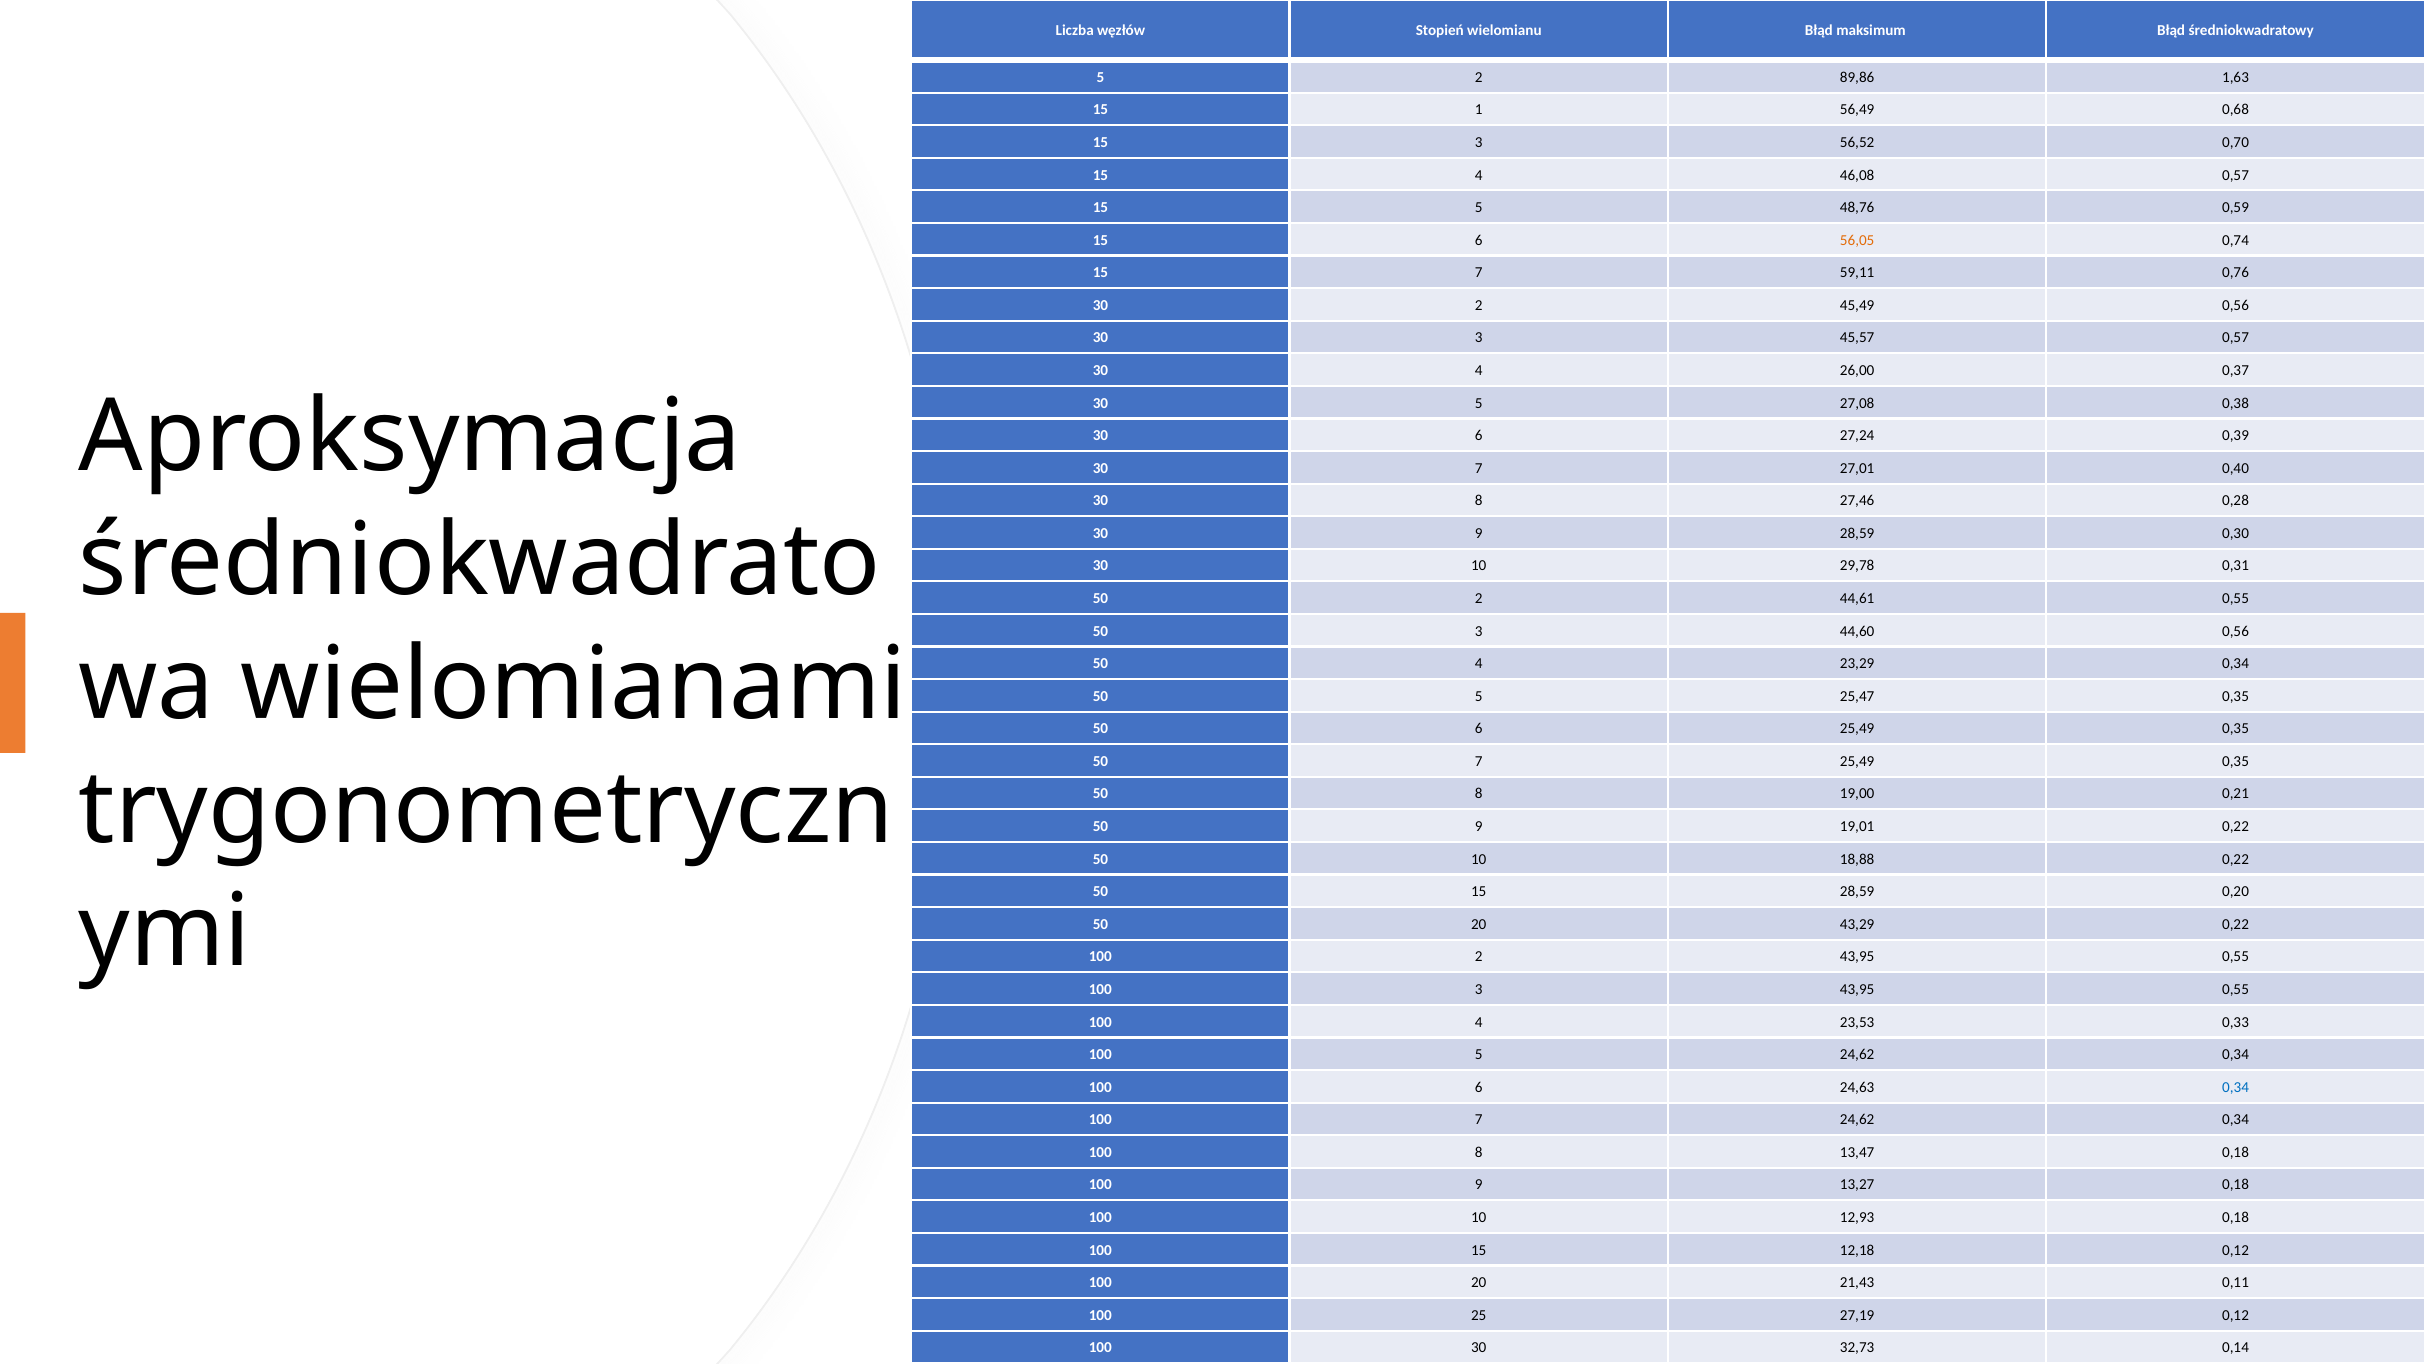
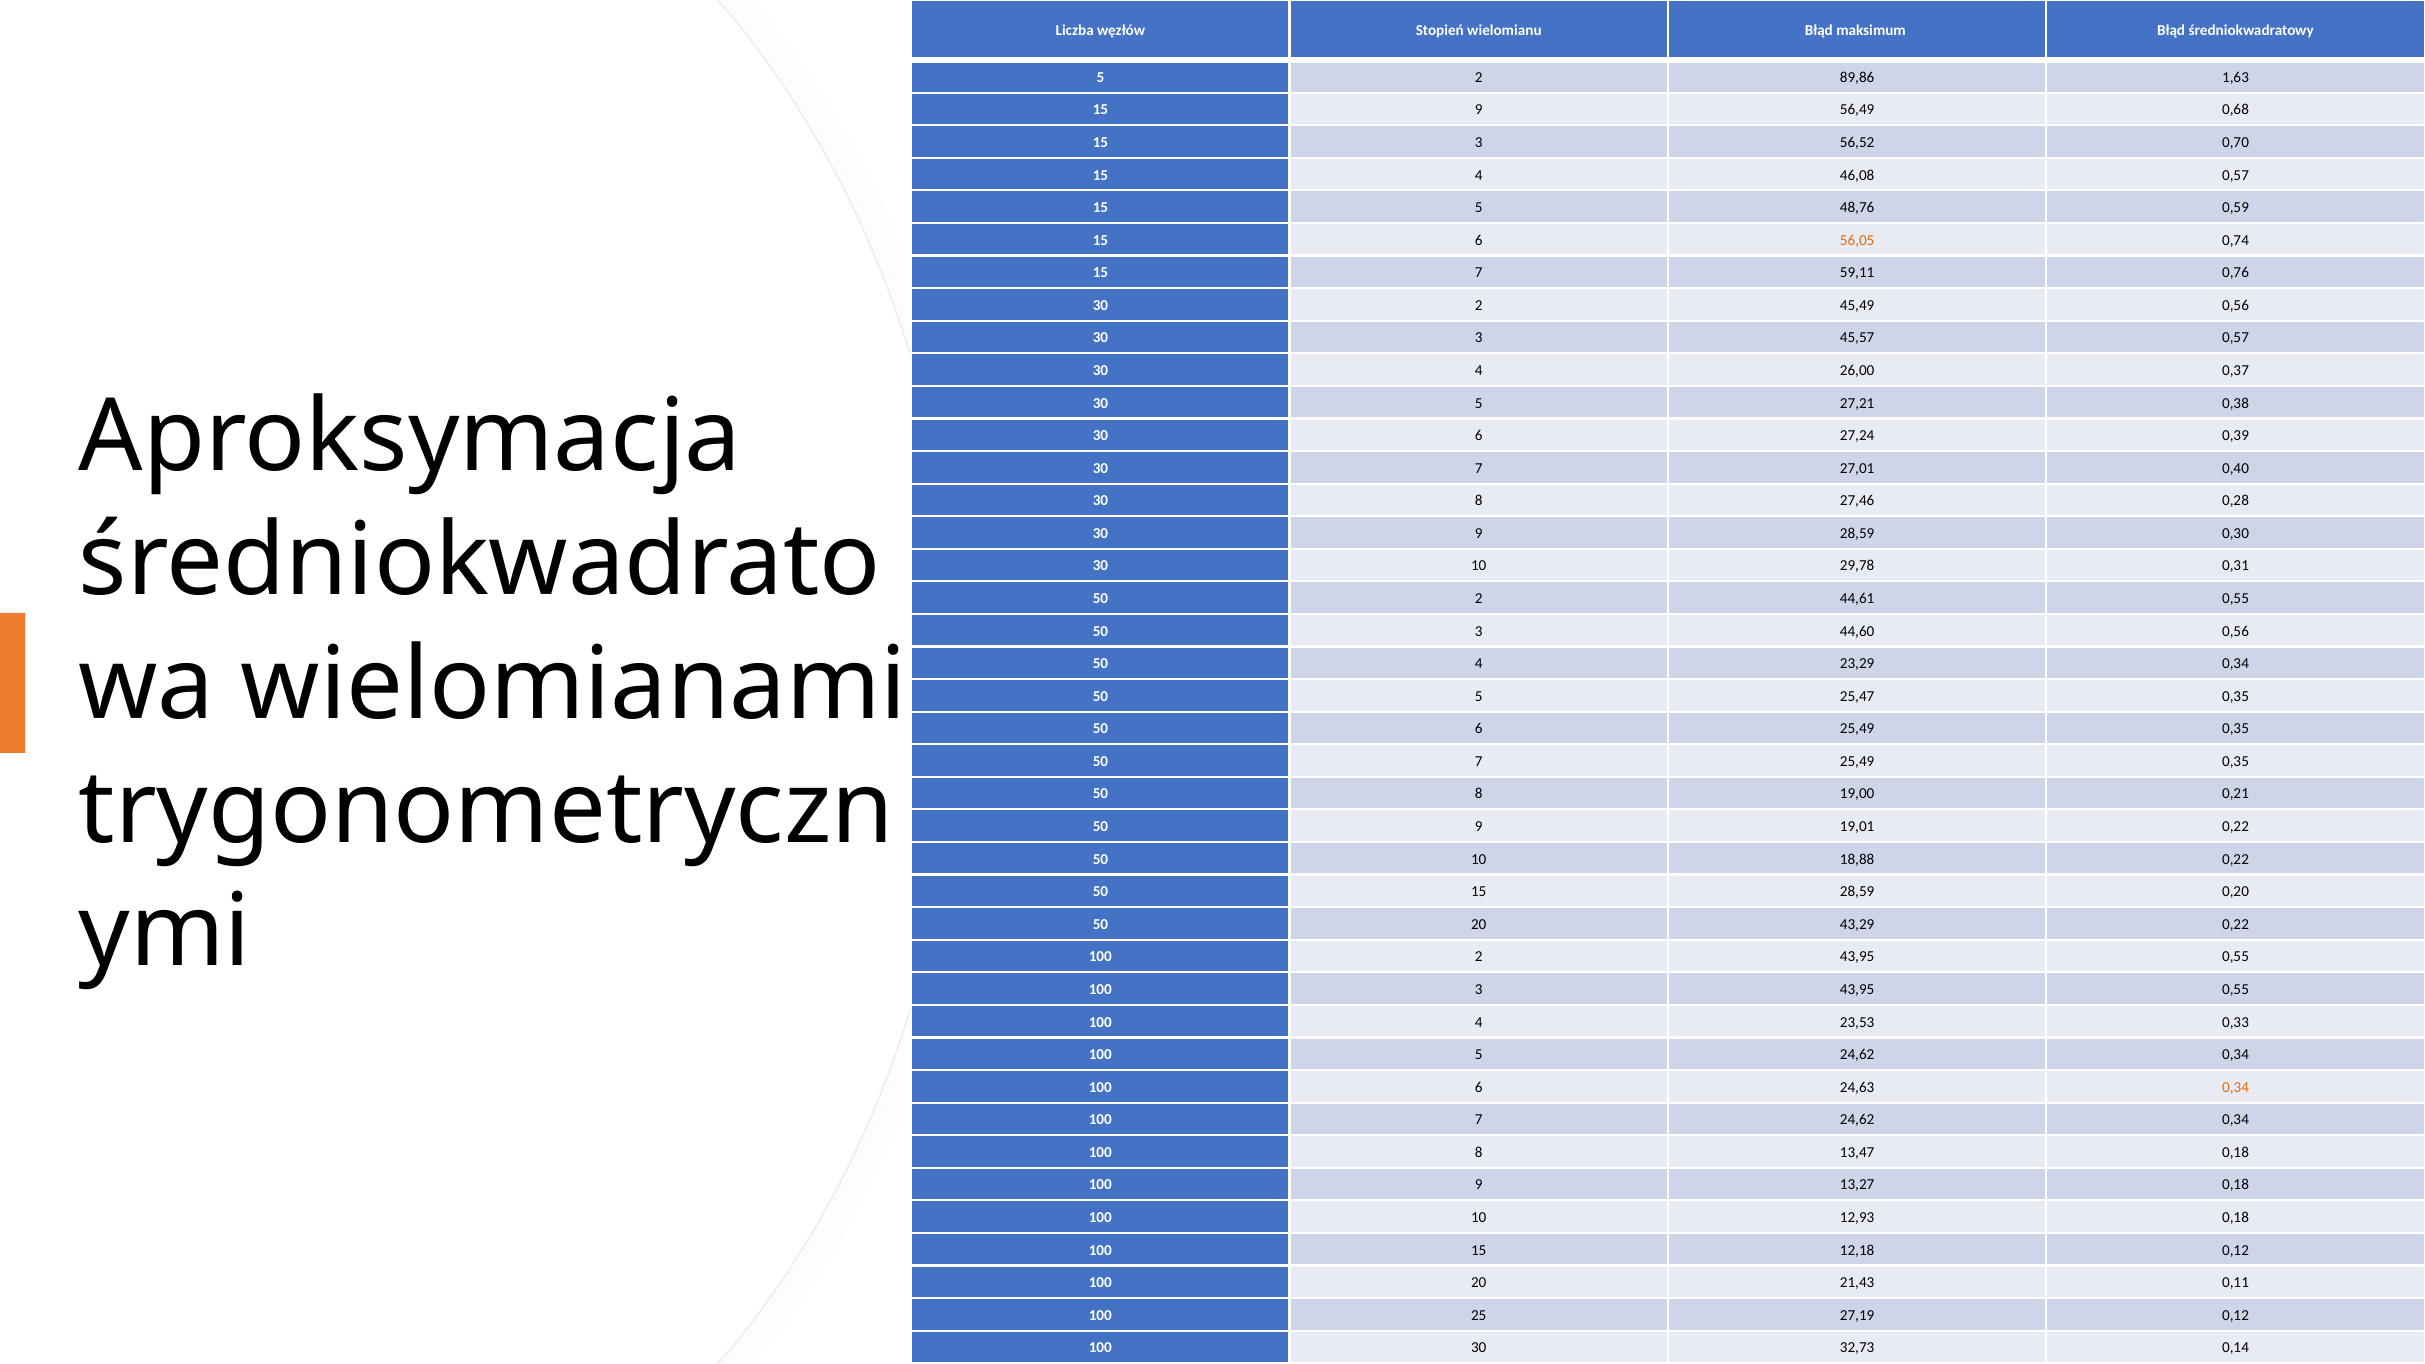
15 1: 1 -> 9 (1479, 110)
27,08: 27,08 -> 27,21 (1857, 403)
0,34 colour: blue -> orange (2236, 1087)
